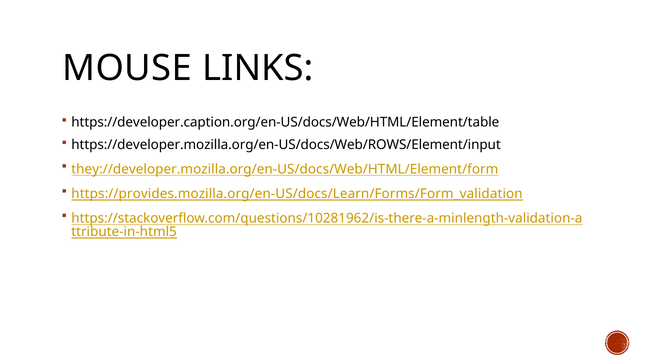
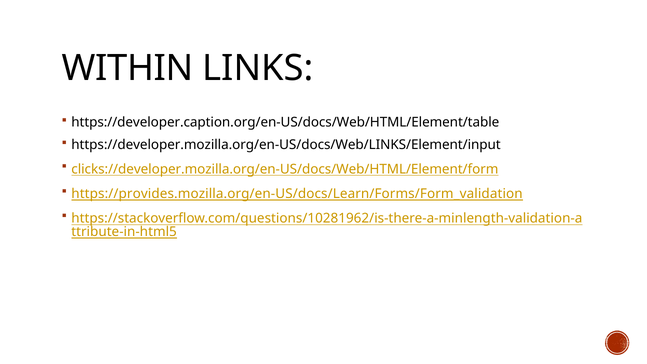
MOUSE: MOUSE -> WITHIN (127, 68)
https://developer.mozilla.org/en-US/docs/Web/ROWS/Element/input: https://developer.mozilla.org/en-US/docs/Web/ROWS/Element/input -> https://developer.mozilla.org/en-US/docs/Web/LINKS/Element/input (286, 145)
they://developer.mozilla.org/en-US/docs/Web/HTML/Element/form: they://developer.mozilla.org/en-US/docs/Web/HTML/Element/form -> clicks://developer.mozilla.org/en-US/docs/Web/HTML/Element/form (285, 169)
